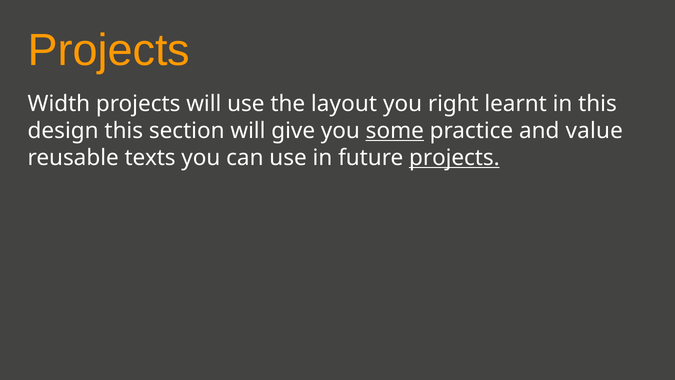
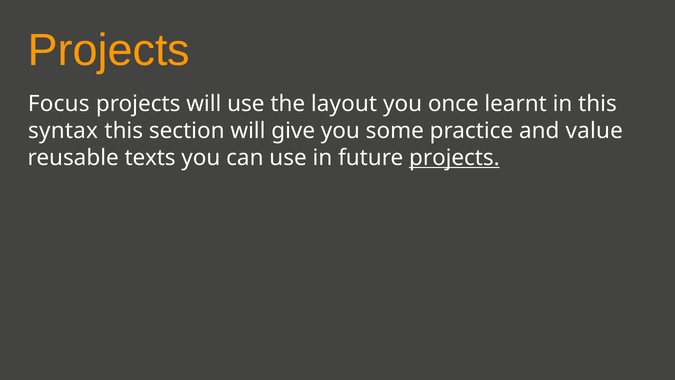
Width: Width -> Focus (59, 104)
right: right -> once (453, 104)
design: design -> syntax (63, 131)
some underline: present -> none (395, 131)
